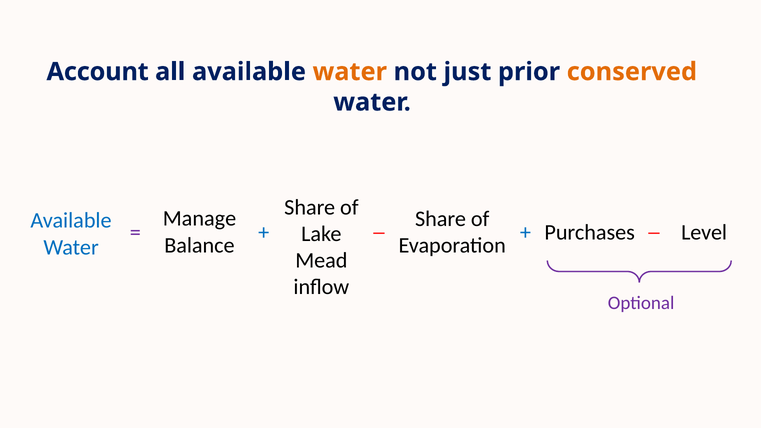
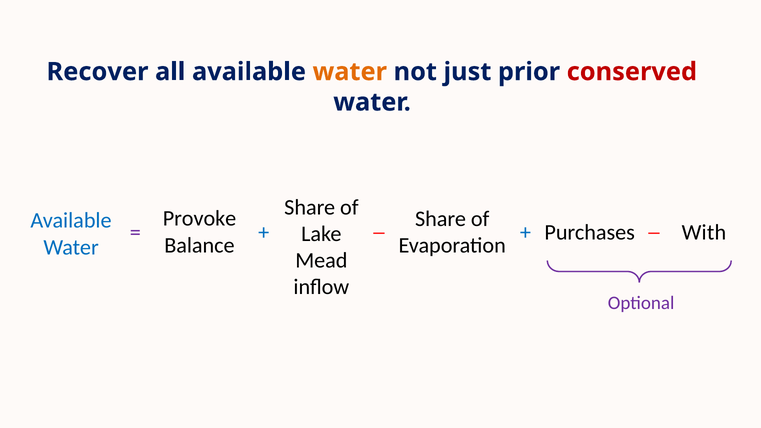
Account: Account -> Recover (97, 72)
conserved colour: orange -> red (632, 72)
Manage: Manage -> Provoke (199, 219)
Level: Level -> With (704, 232)
